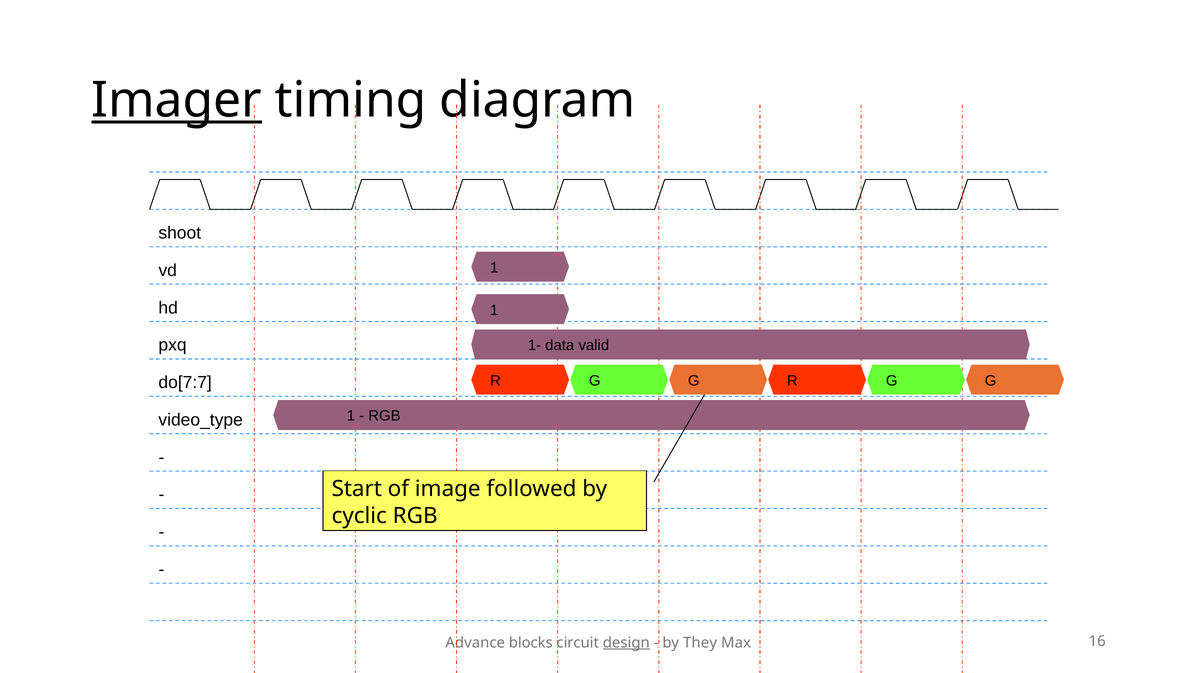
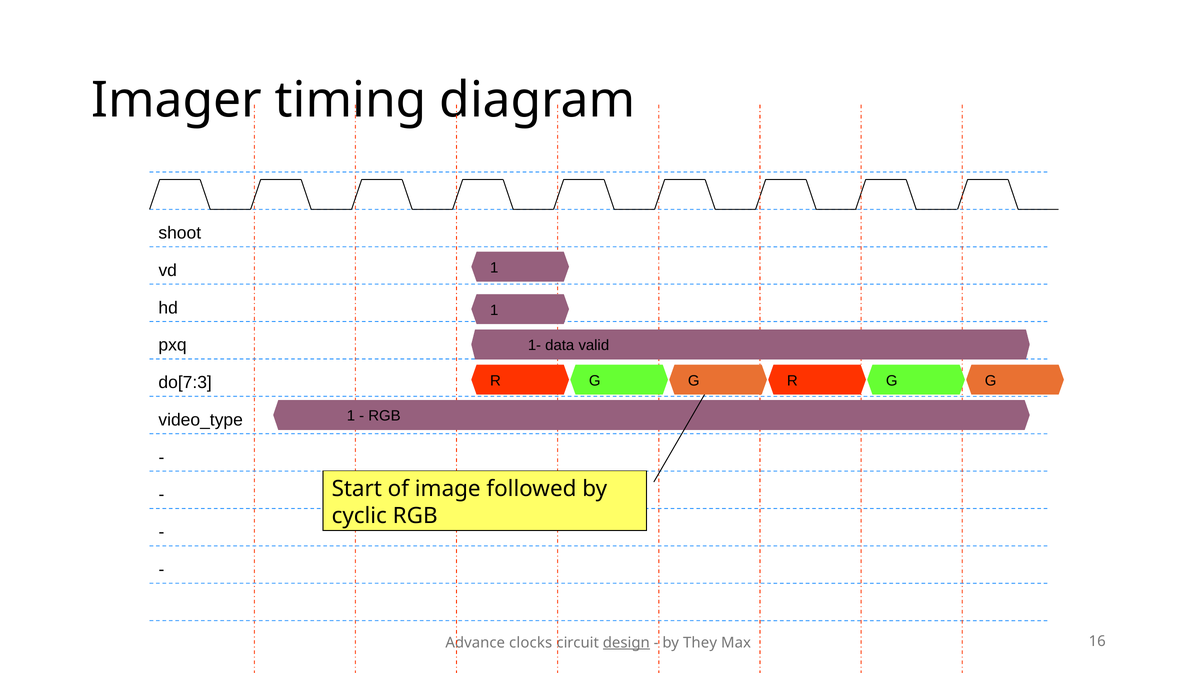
Imager underline: present -> none (177, 101)
do[7:7: do[7:7 -> do[7:3 (185, 383)
blocks: blocks -> clocks (531, 643)
